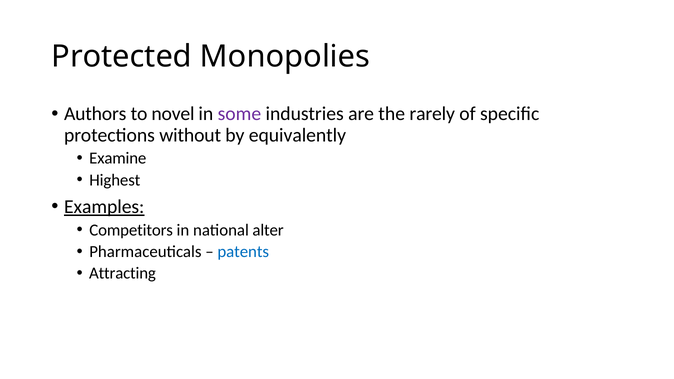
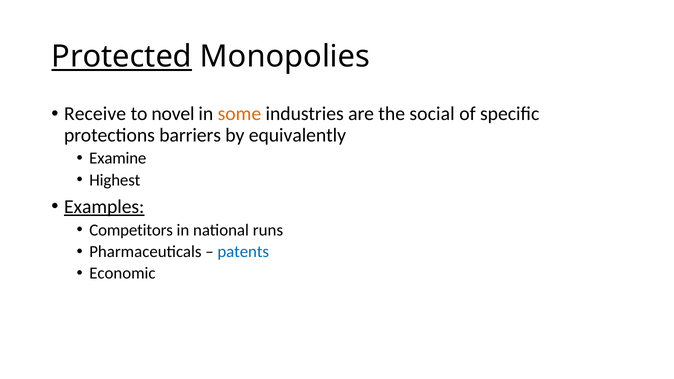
Protected underline: none -> present (122, 57)
Authors: Authors -> Receive (95, 114)
some colour: purple -> orange (239, 114)
rarely: rarely -> social (432, 114)
without: without -> barriers (190, 135)
alter: alter -> runs (268, 230)
Attracting: Attracting -> Economic (122, 273)
